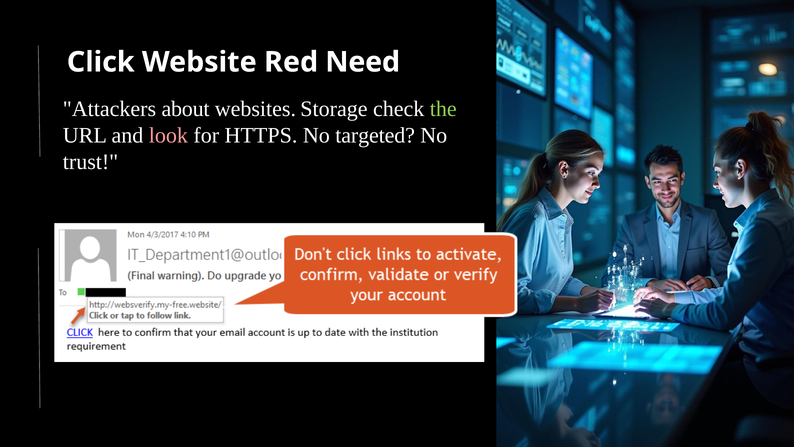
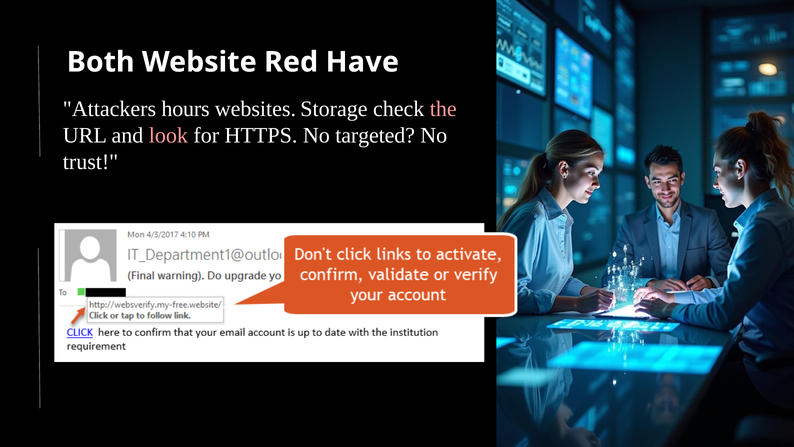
Click: Click -> Both (101, 62)
Need: Need -> Have (362, 62)
about: about -> hours (186, 109)
the colour: light green -> pink (443, 109)
